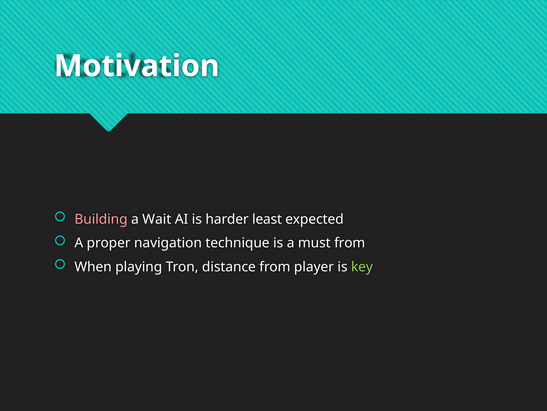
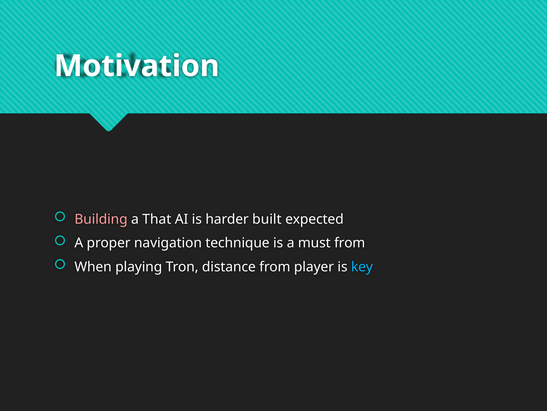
Wait: Wait -> That (157, 219)
least: least -> built (267, 219)
key colour: light green -> light blue (362, 266)
